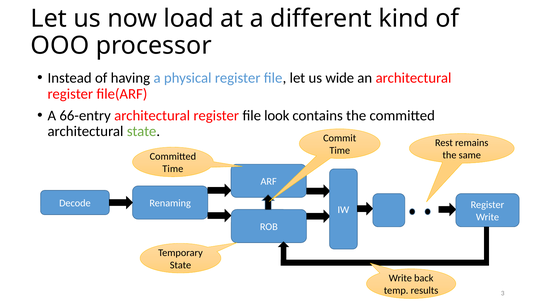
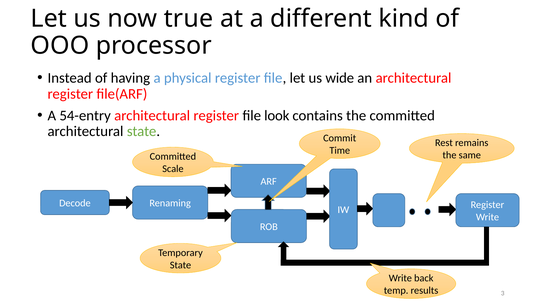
load: load -> true (189, 19)
66-entry: 66-entry -> 54-entry (85, 116)
Time: Time -> Scale (173, 169)
